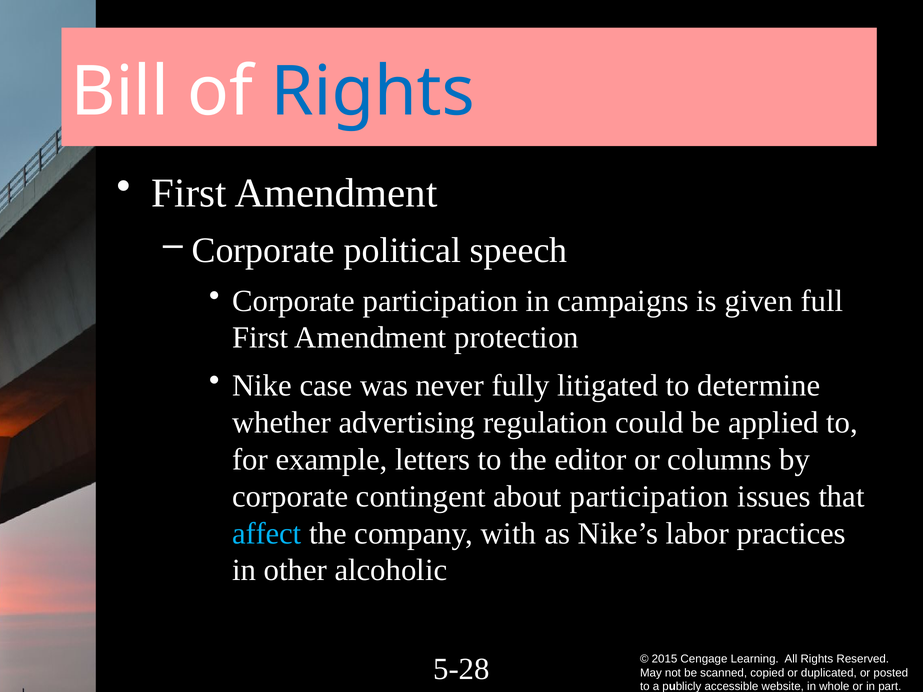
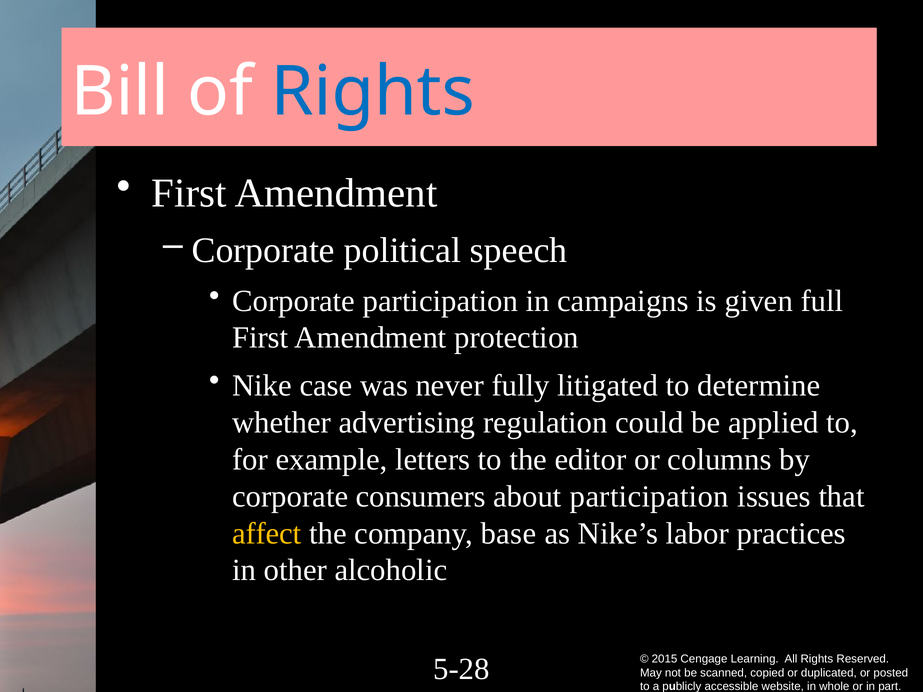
contingent: contingent -> consumers (421, 497)
affect colour: light blue -> yellow (267, 534)
with: with -> base (509, 534)
